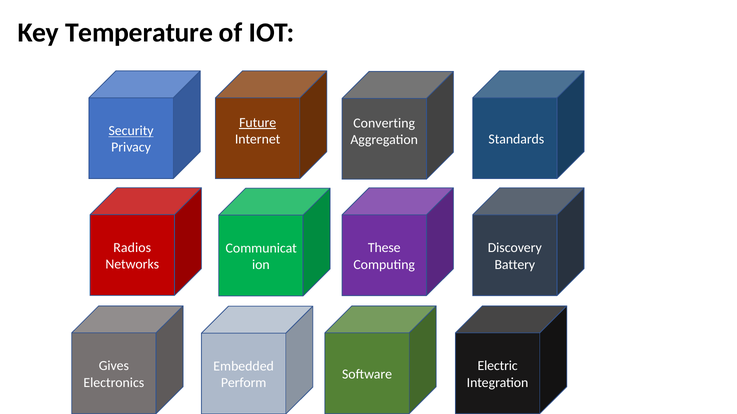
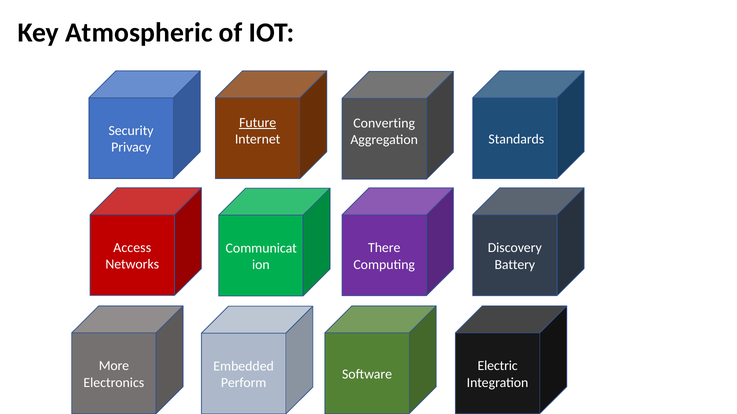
Temperature: Temperature -> Atmospheric (139, 33)
Security underline: present -> none (131, 131)
Radios: Radios -> Access (132, 248)
These: These -> There (384, 248)
Gives: Gives -> More (114, 366)
